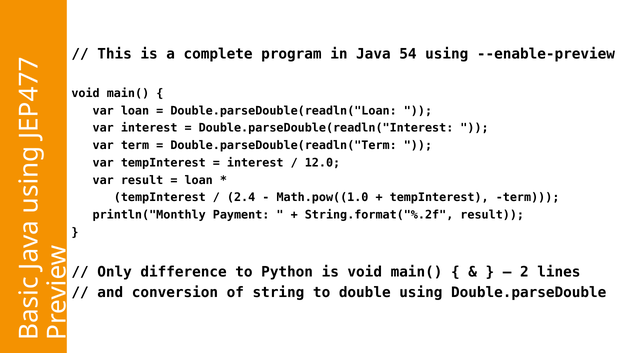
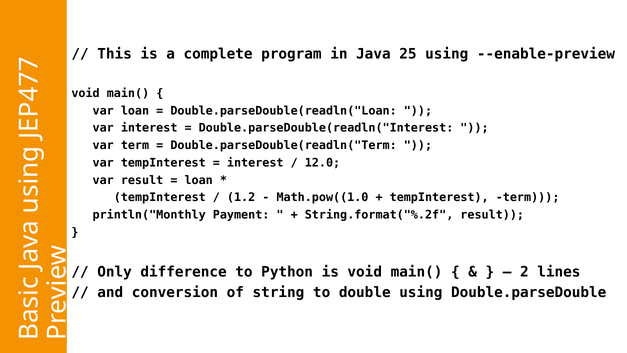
54: 54 -> 25 (408, 54)
2.4: 2.4 -> 1.2 (241, 197)
